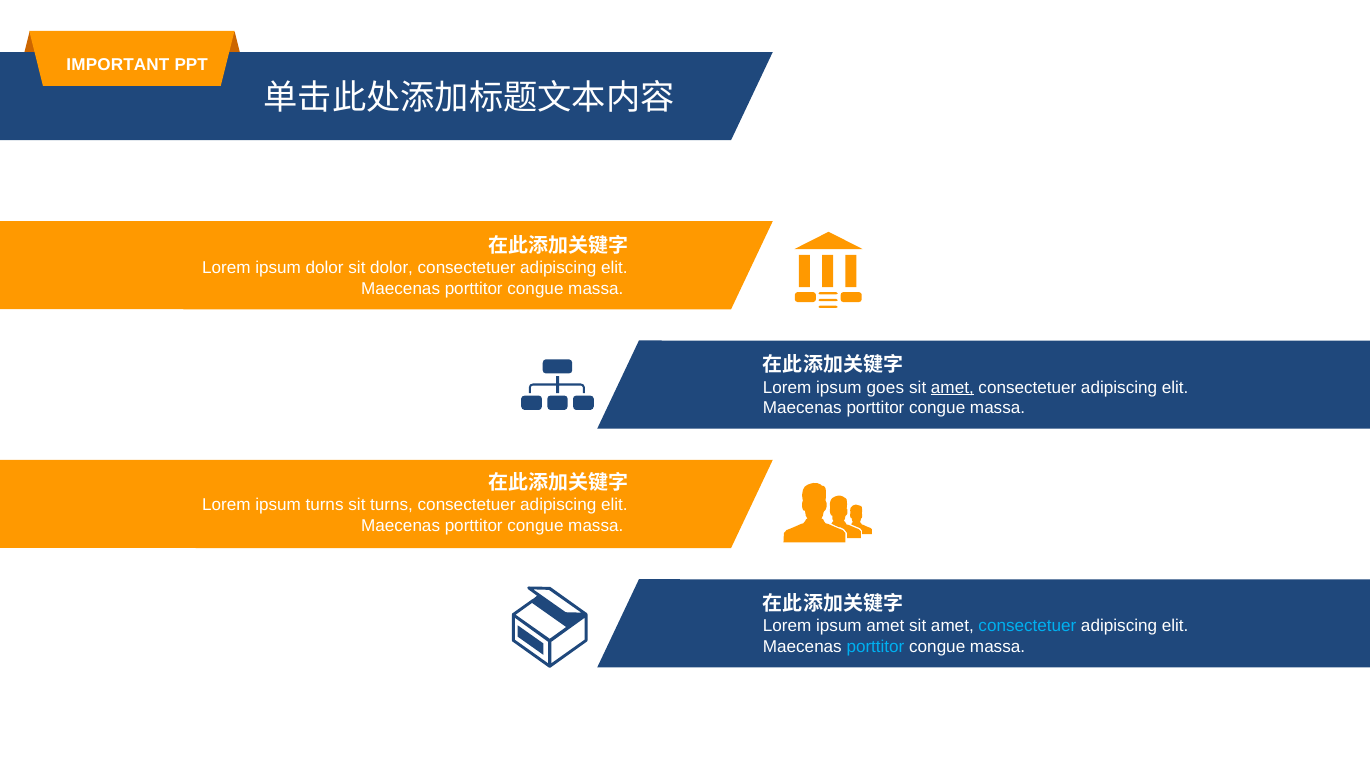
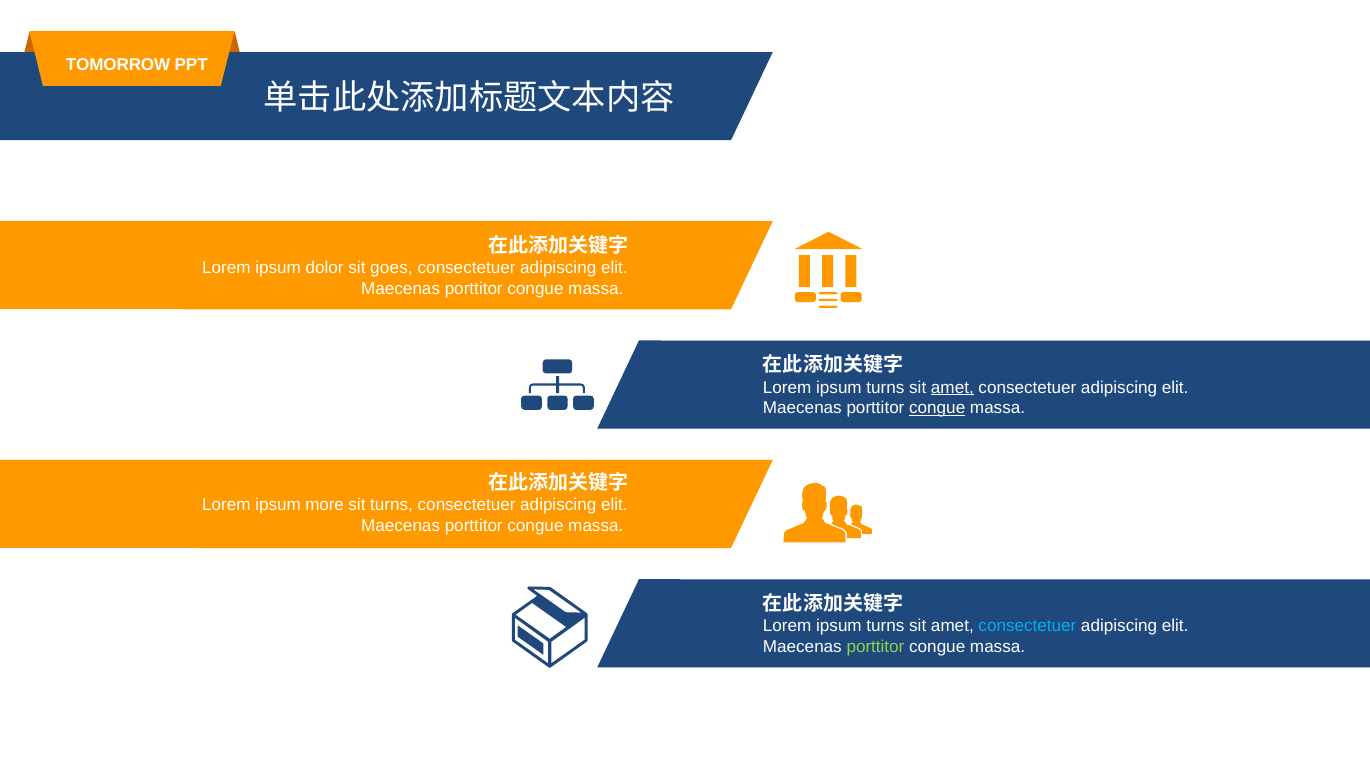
IMPORTANT: IMPORTANT -> TOMORROW (118, 64)
sit dolor: dolor -> goes (391, 268)
goes: goes -> turns (885, 387)
congue underline: none -> present (937, 408)
ipsum turns: turns -> more (325, 505)
amet: amet -> turns (885, 626)
porttitor colour: light blue -> light green (875, 646)
